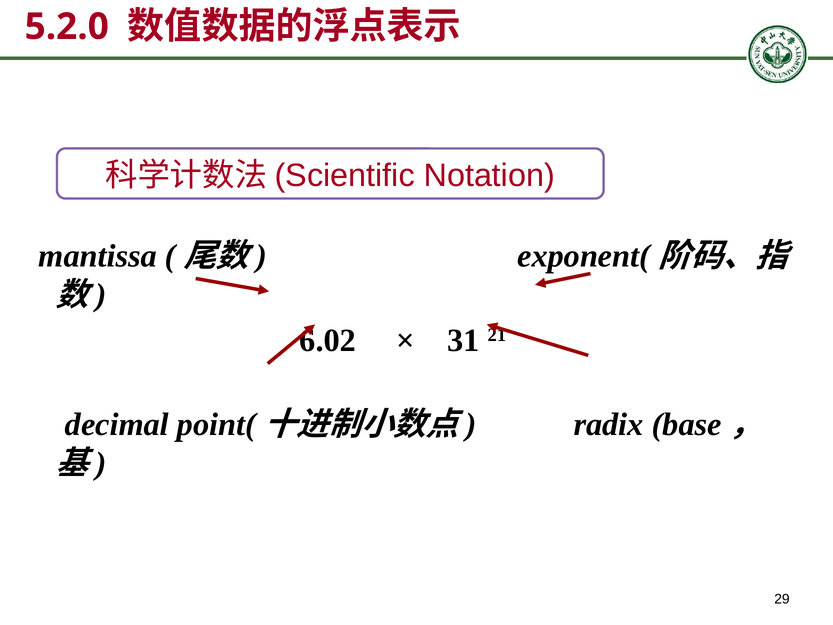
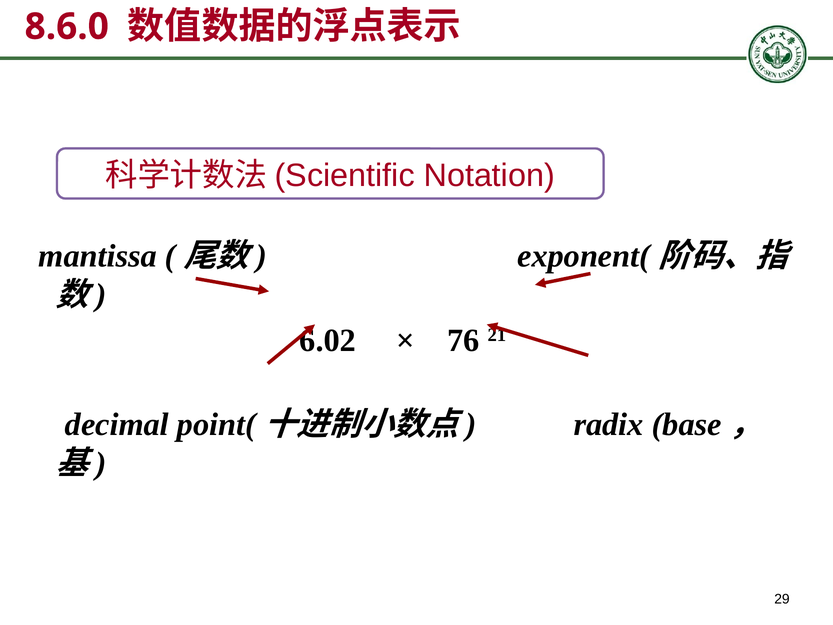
5.2.0: 5.2.0 -> 8.6.0 (67, 27)
31: 31 -> 76 (463, 340)
